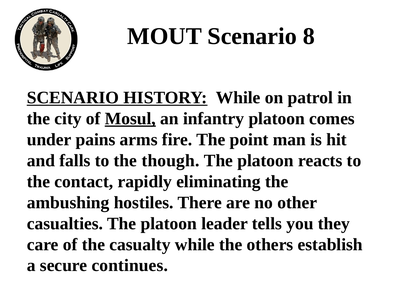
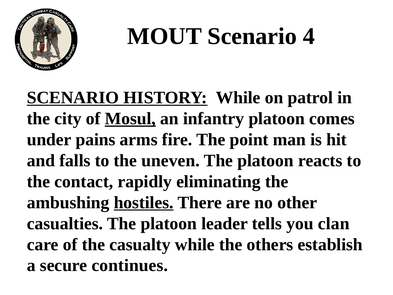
8: 8 -> 4 (309, 36)
though: though -> uneven (171, 160)
hostiles underline: none -> present (144, 202)
they: they -> clan (334, 223)
